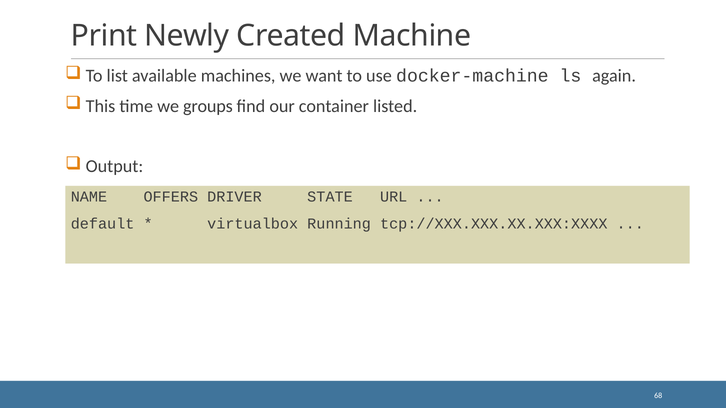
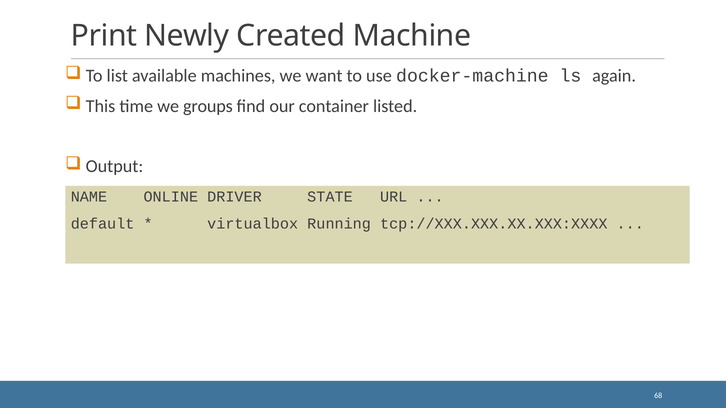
OFFERS: OFFERS -> ONLINE (171, 197)
